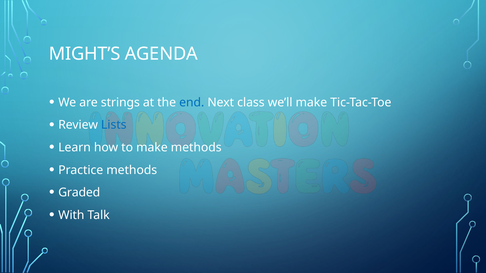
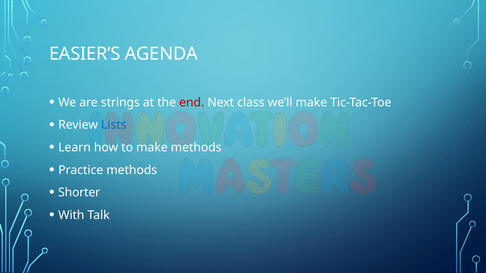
MIGHT’S: MIGHT’S -> EASIER’S (85, 54)
end colour: blue -> red (192, 103)
Graded: Graded -> Shorter (79, 193)
